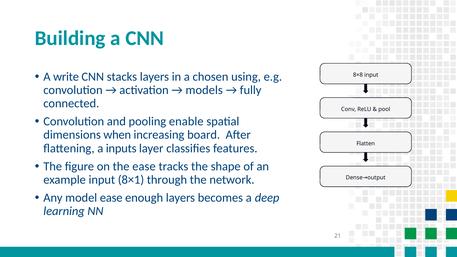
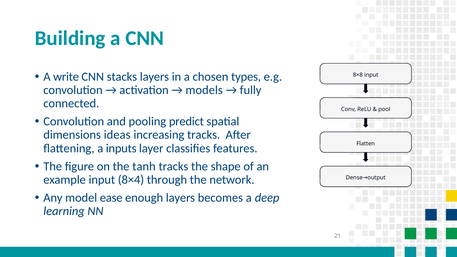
using: using -> types (246, 77)
enable: enable -> predict (186, 122)
when: when -> ideas (117, 135)
increasing board: board -> tracks (204, 135)
the ease: ease -> tanh (144, 166)
8×1: 8×1 -> 8×4 (131, 180)
